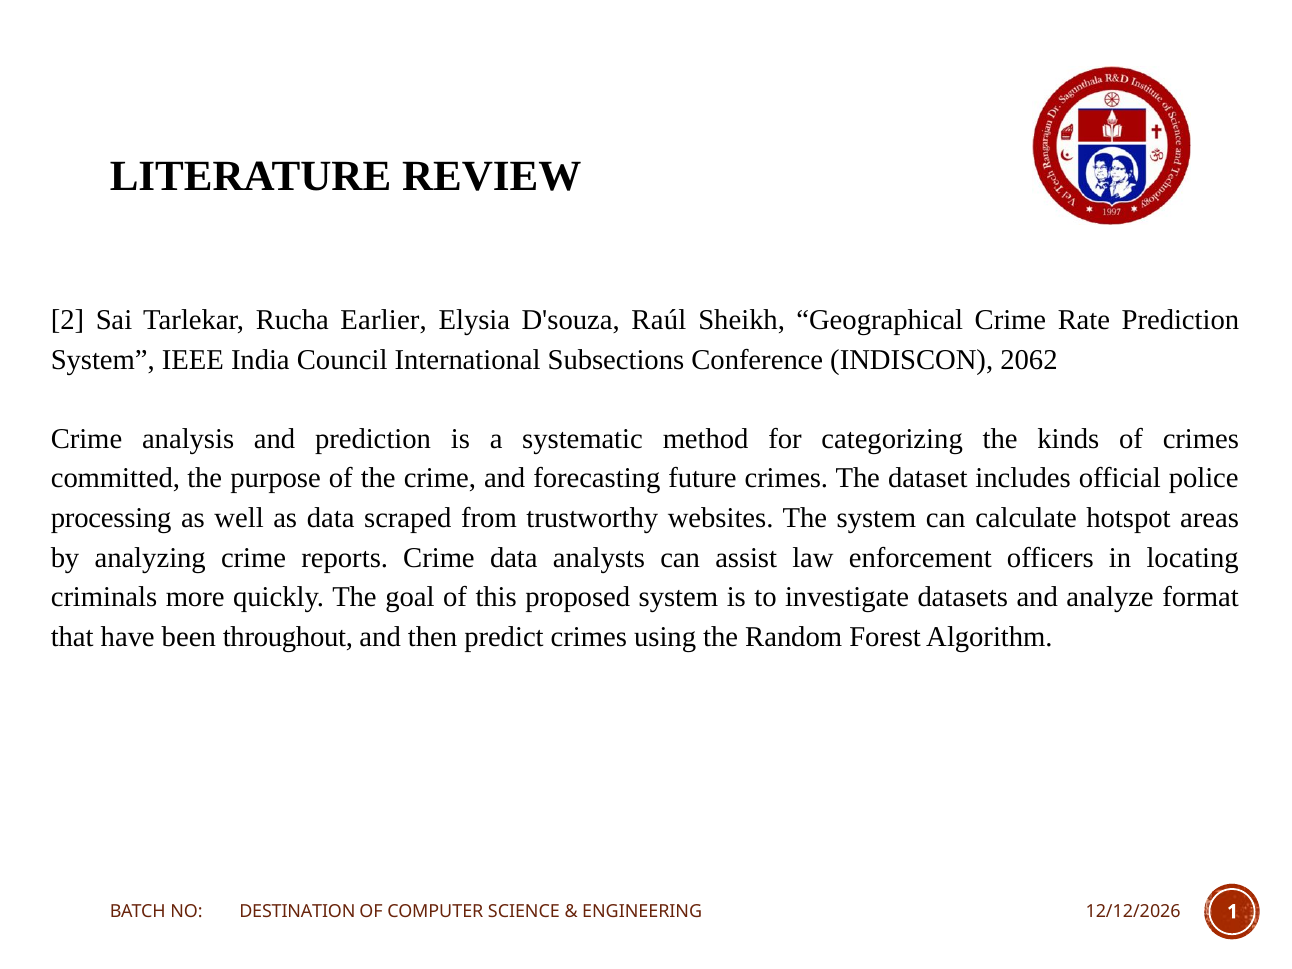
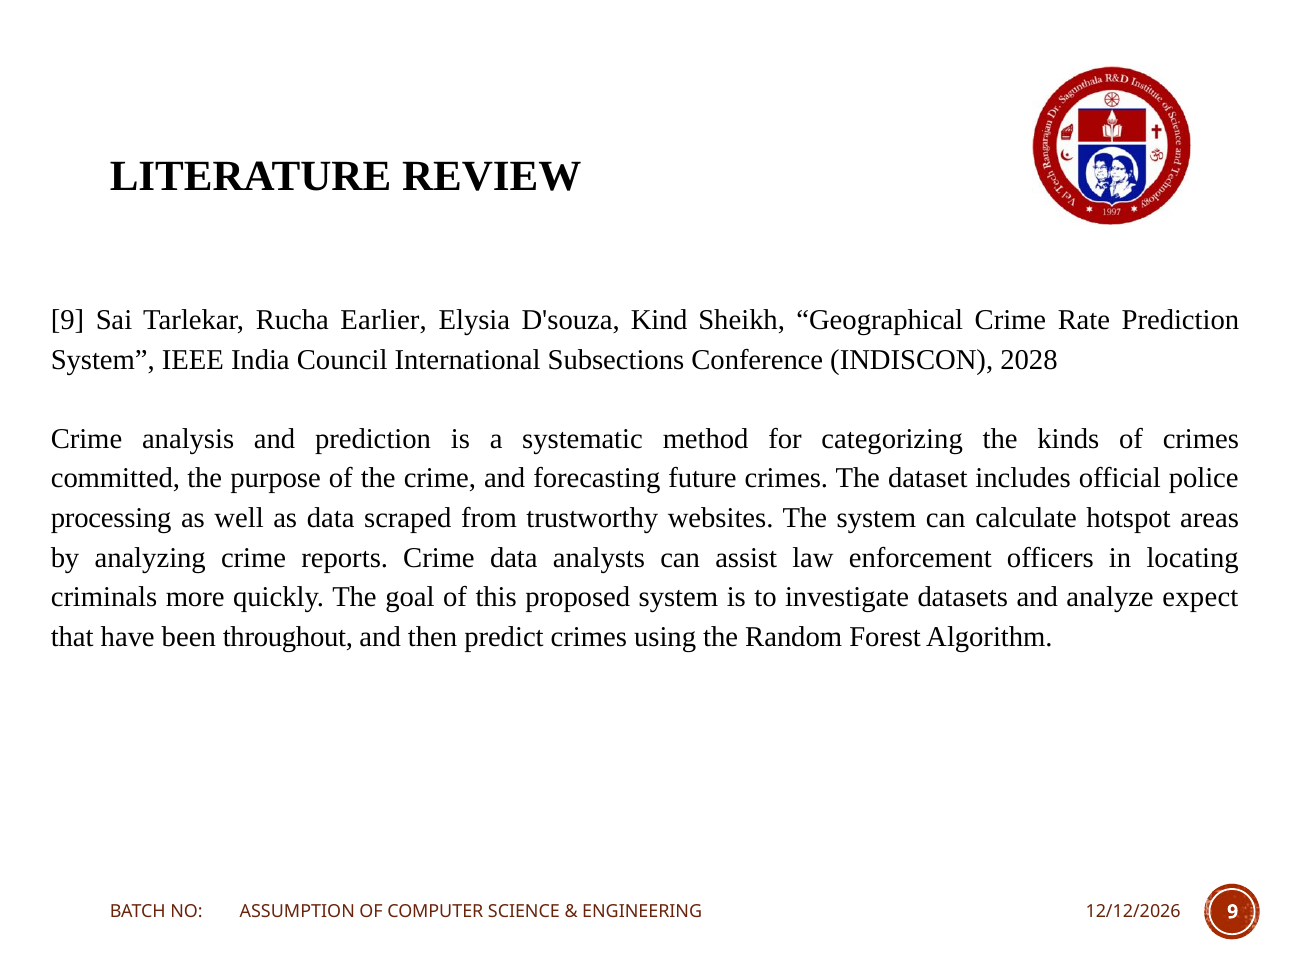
2: 2 -> 9 (67, 320)
Raúl: Raúl -> Kind (659, 320)
2062: 2062 -> 2028 (1029, 360)
format: format -> expect (1200, 597)
DESTINATION: DESTINATION -> ASSUMPTION (297, 912)
ENGINEERING 1: 1 -> 9 (1233, 912)
